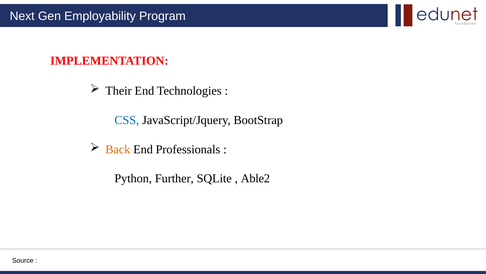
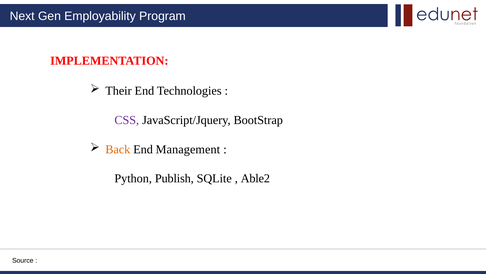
CSS colour: blue -> purple (127, 120)
Professionals: Professionals -> Management (188, 149)
Further: Further -> Publish (174, 178)
